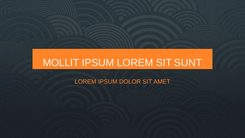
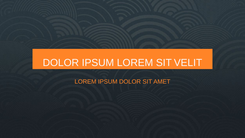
MOLLIT: MOLLIT -> DOLOR (61, 63)
SUNT: SUNT -> VELIT (188, 63)
